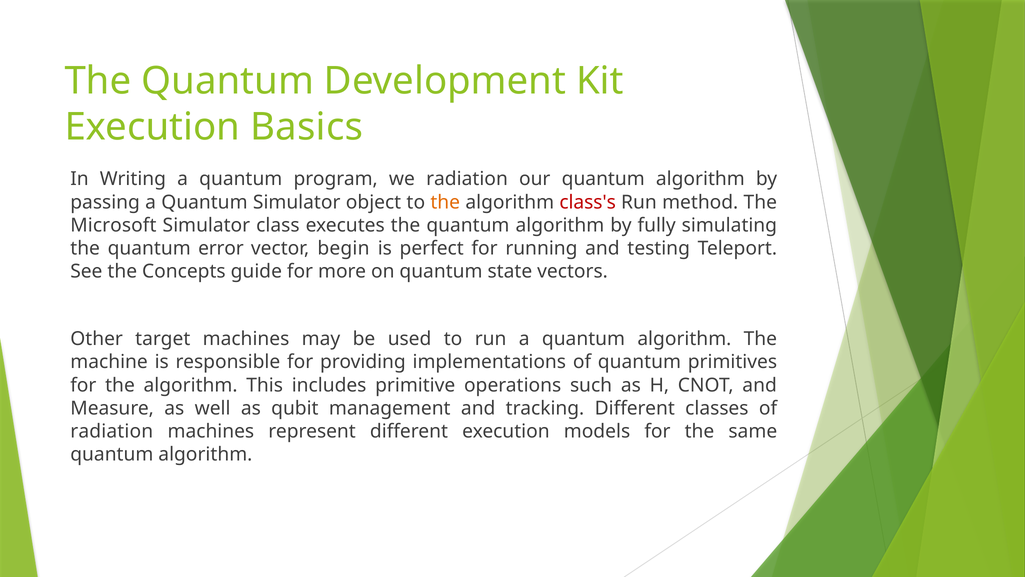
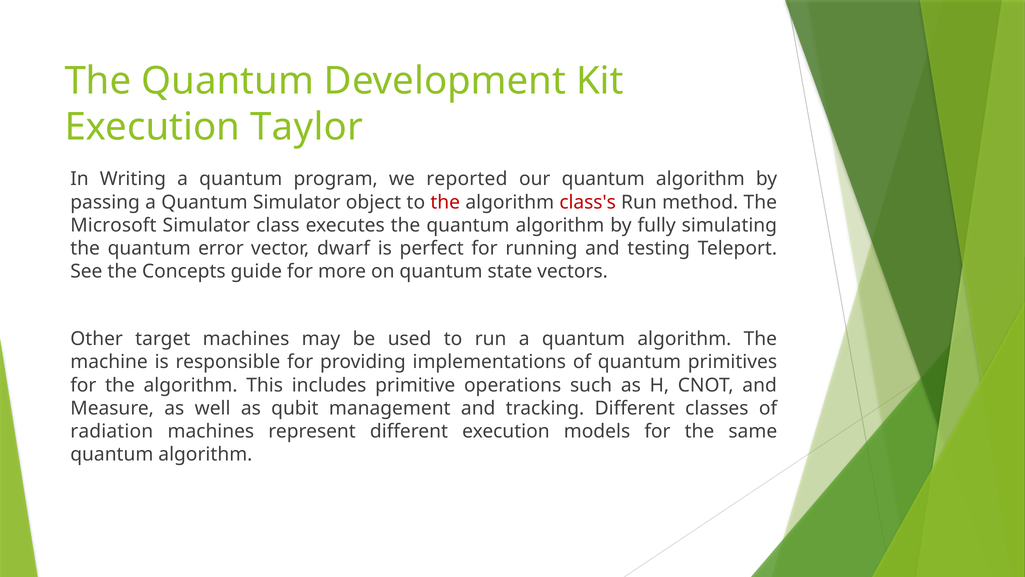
Basics: Basics -> Taylor (307, 127)
we radiation: radiation -> reported (467, 179)
the colour: orange -> red (445, 202)
begin: begin -> dwarf (343, 248)
